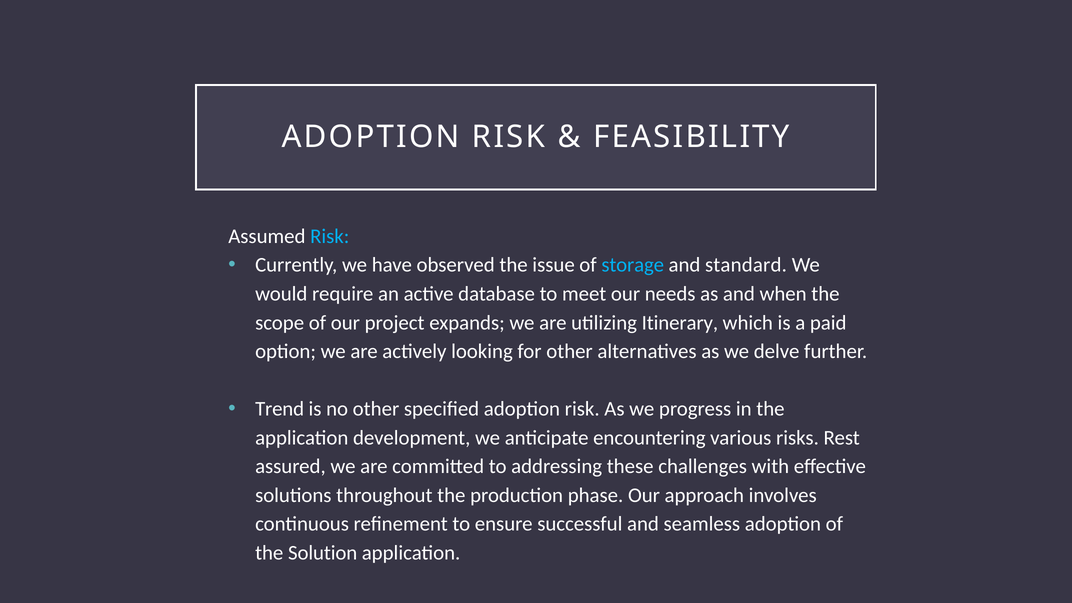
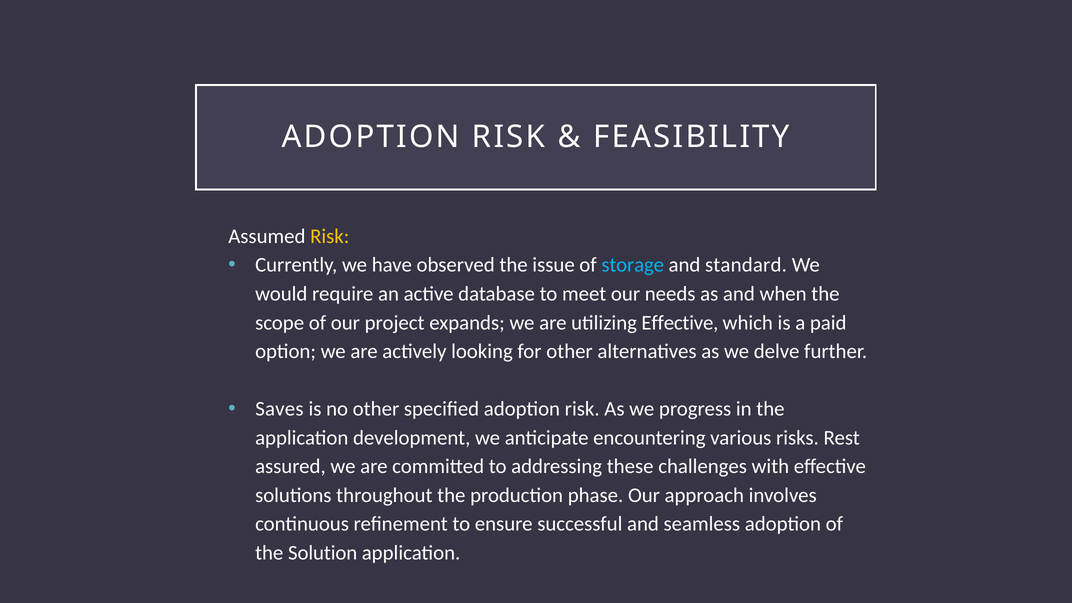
Risk colour: light blue -> yellow (330, 236)
utilizing Itinerary: Itinerary -> Effective (680, 323)
Trend: Trend -> Saves (279, 409)
